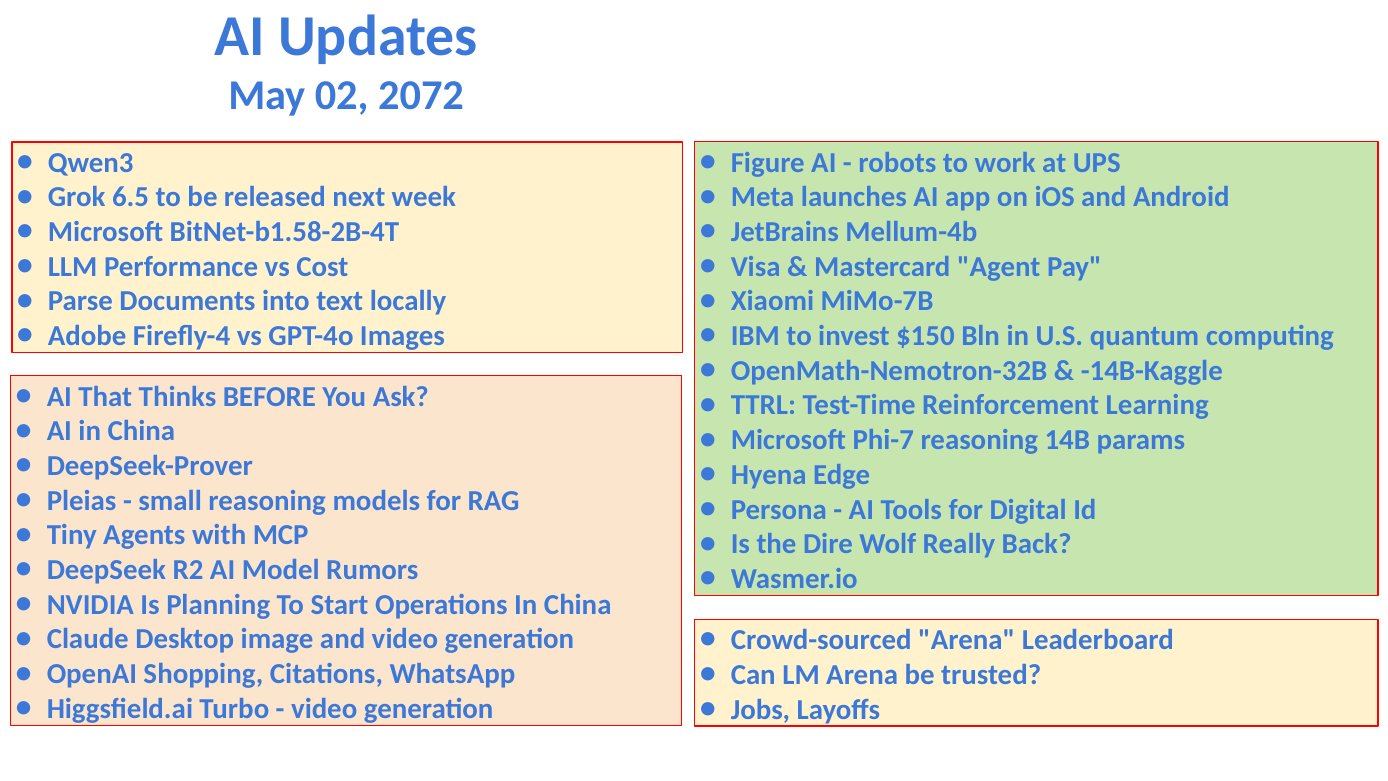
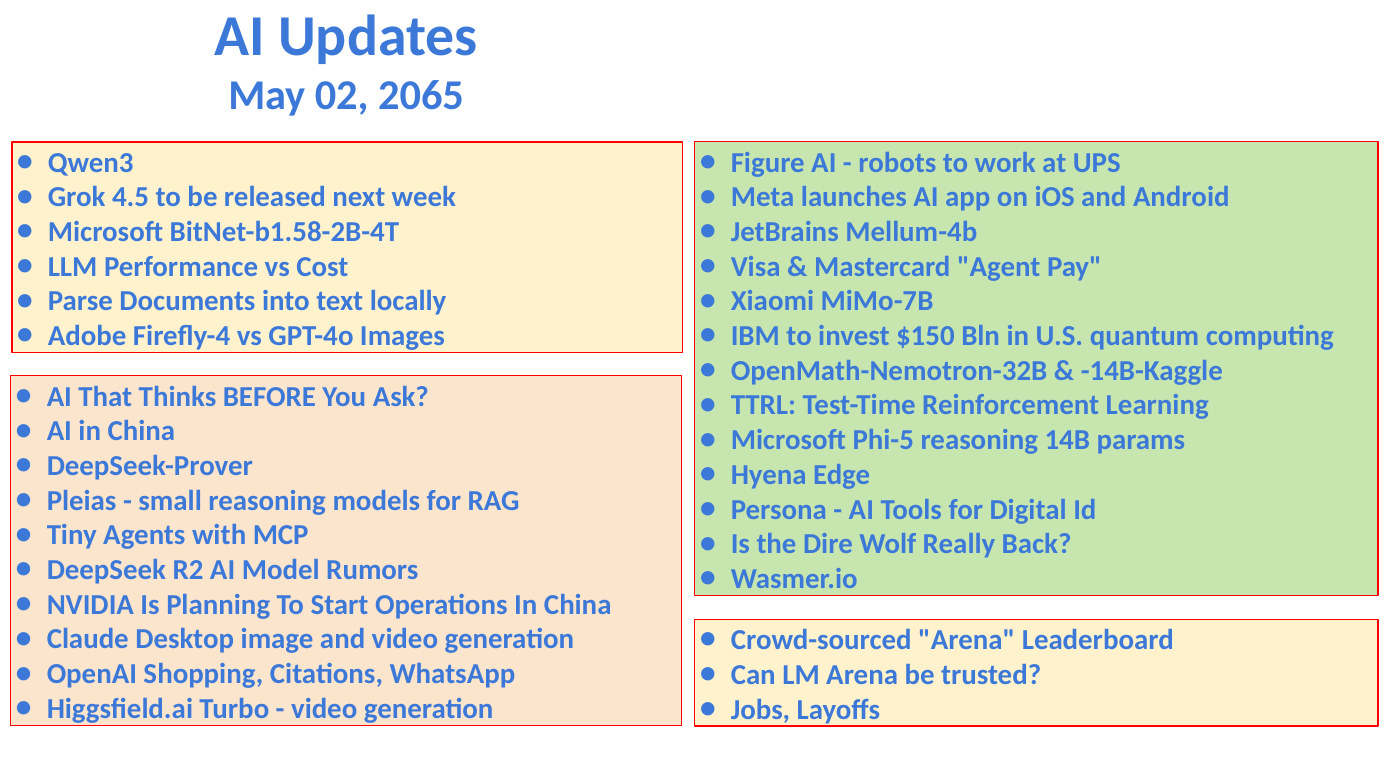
2072: 2072 -> 2065 (421, 96)
6.5: 6.5 -> 4.5 (131, 197)
Phi-7: Phi-7 -> Phi-5 (883, 440)
